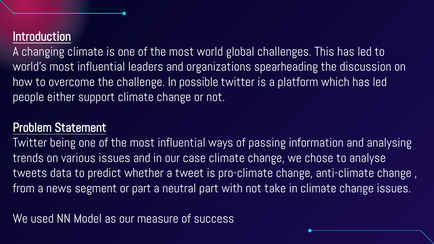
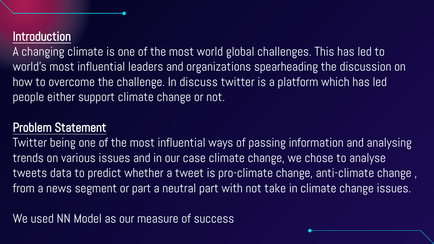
possible: possible -> discuss (199, 82)
